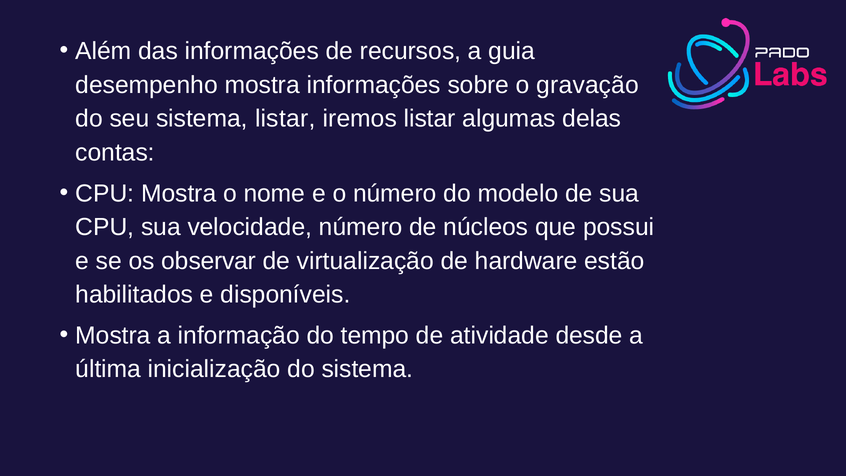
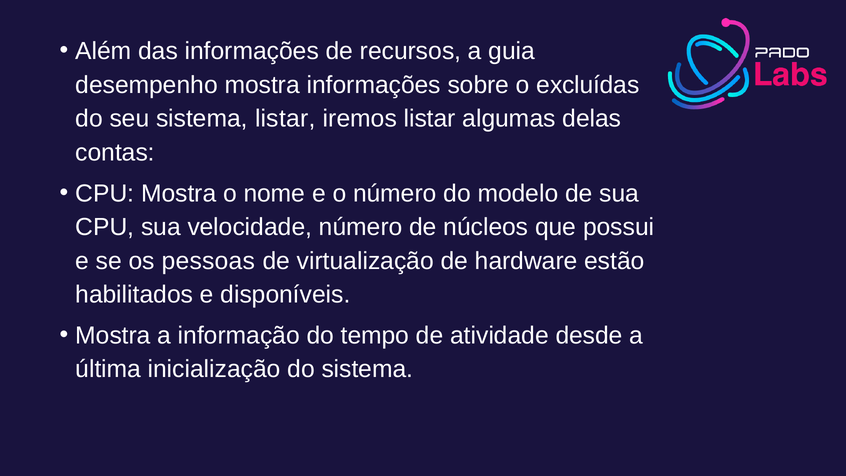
gravação: gravação -> excluídas (588, 85)
observar: observar -> pessoas (209, 261)
